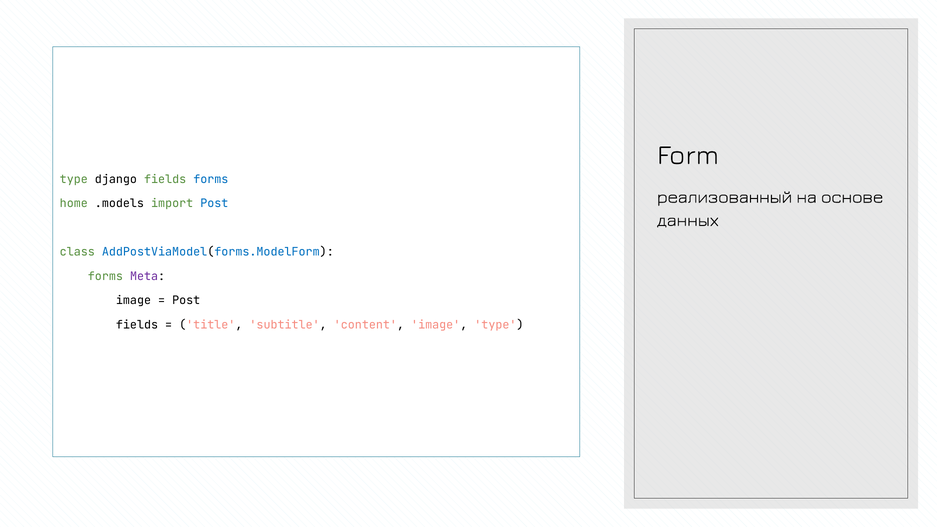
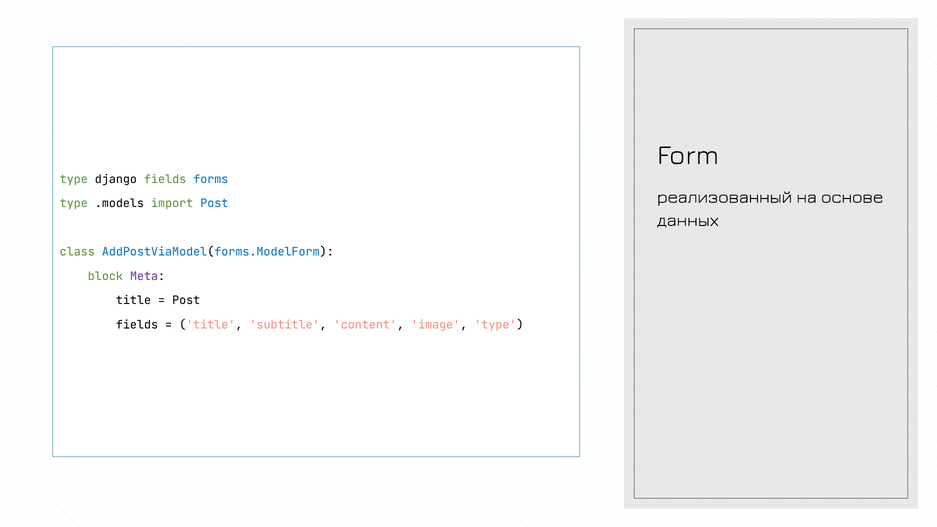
home: home -> type (74, 204)
forms: forms -> block (105, 276)
image: image -> title (134, 301)
